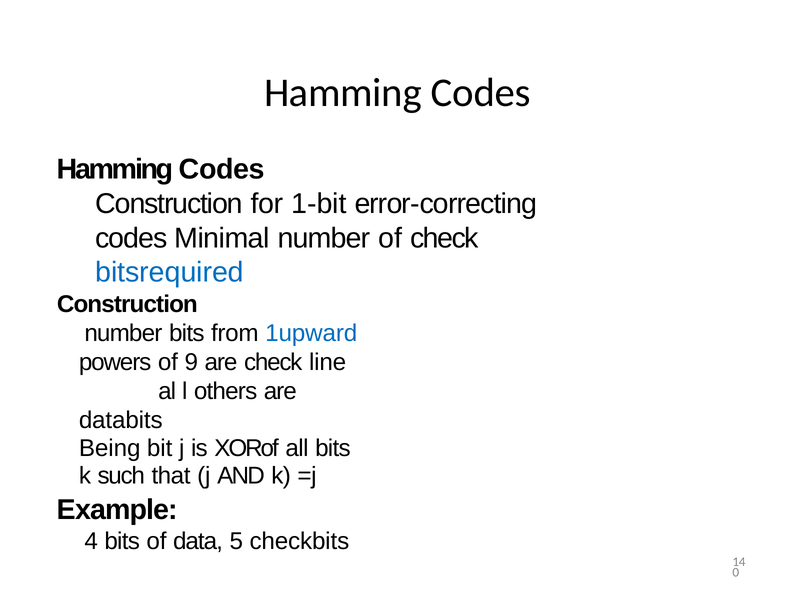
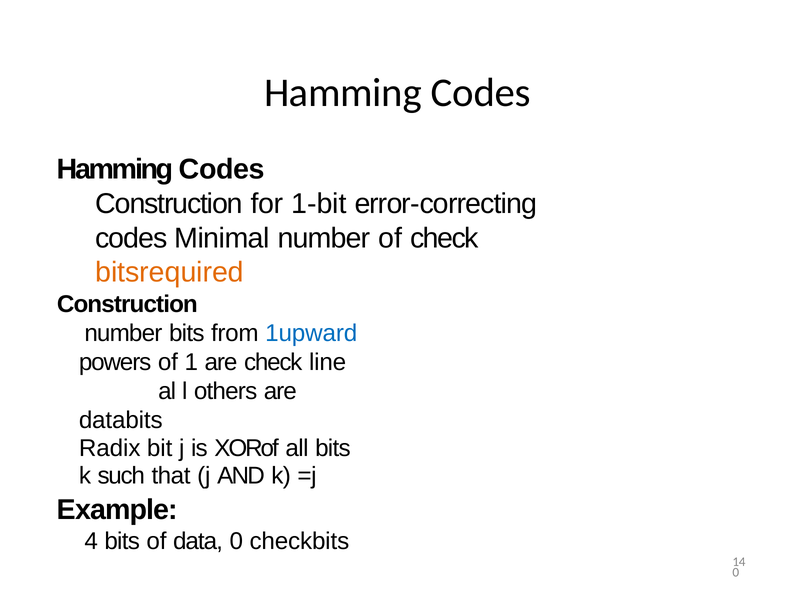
bitsrequired colour: blue -> orange (170, 272)
9: 9 -> 1 (191, 362)
Being: Being -> Radix (110, 448)
data 5: 5 -> 0 (236, 541)
